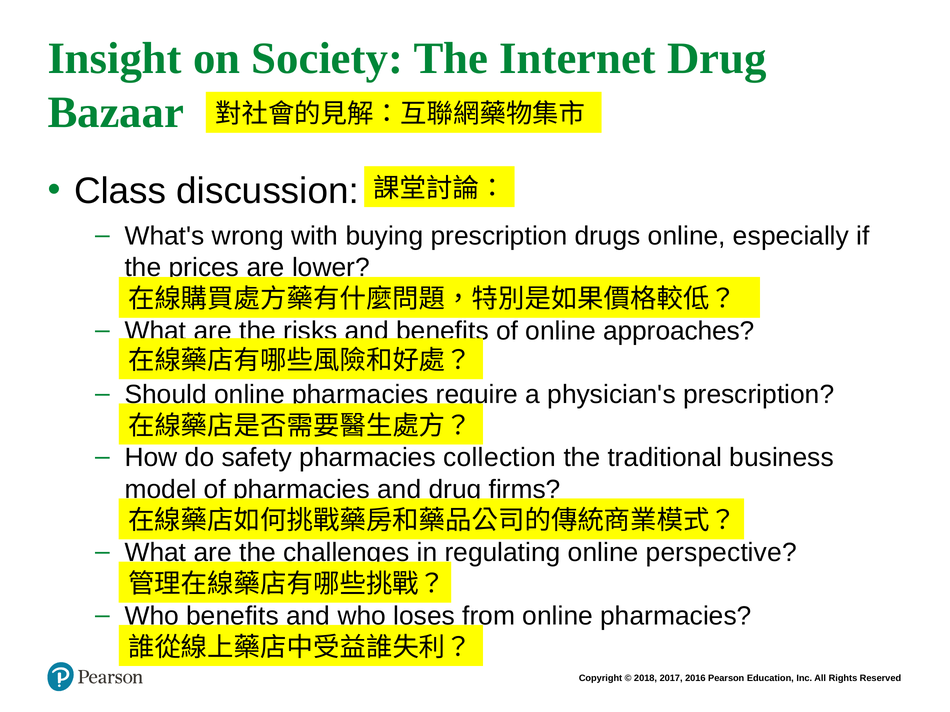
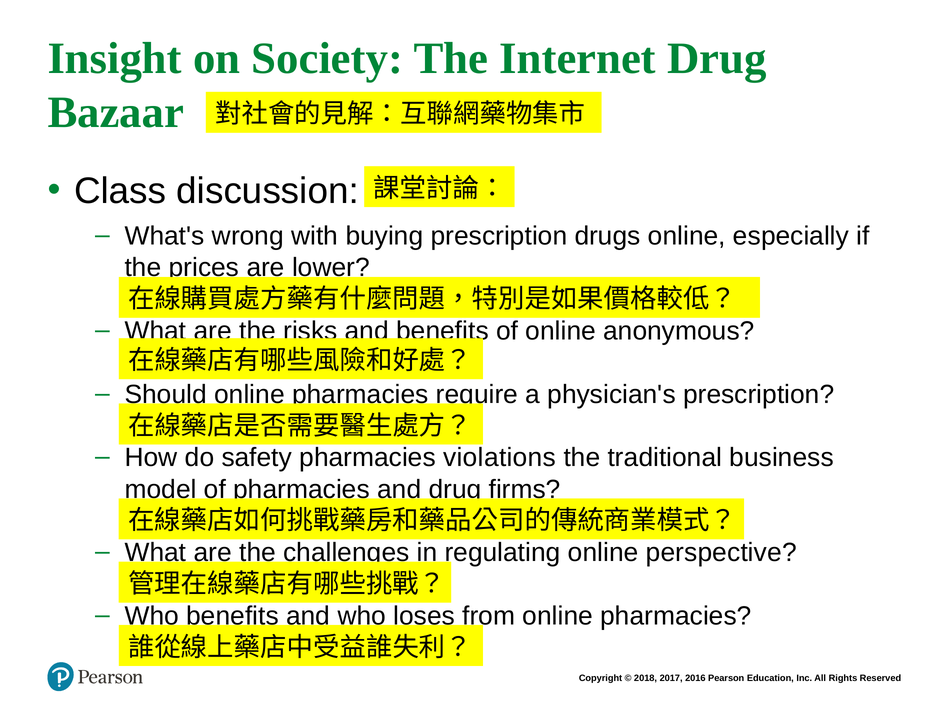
approaches: approaches -> anonymous (679, 331)
collection: collection -> violations (500, 458)
